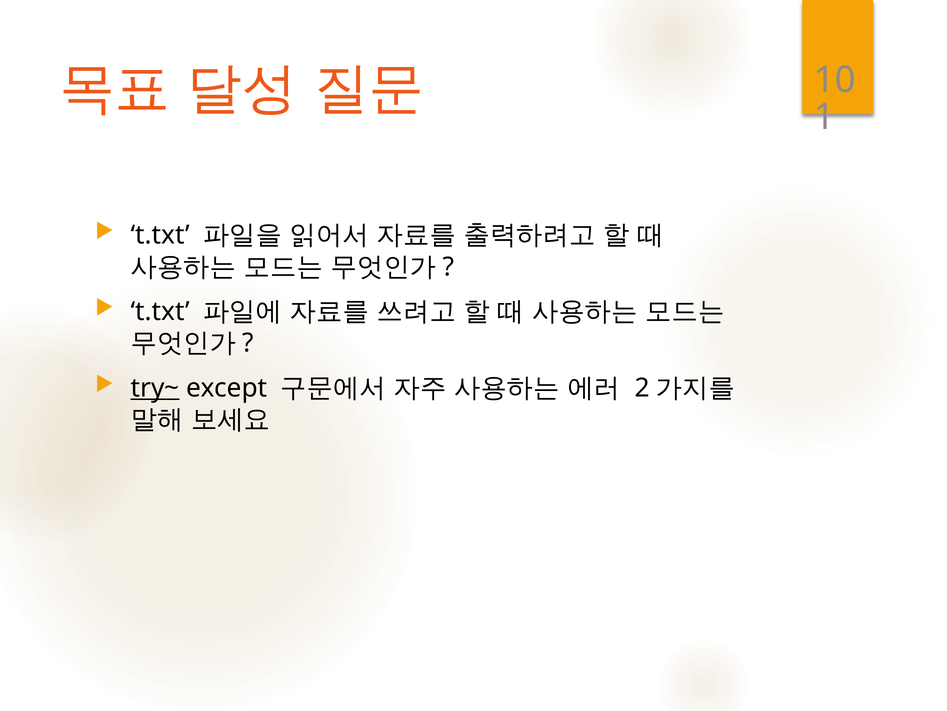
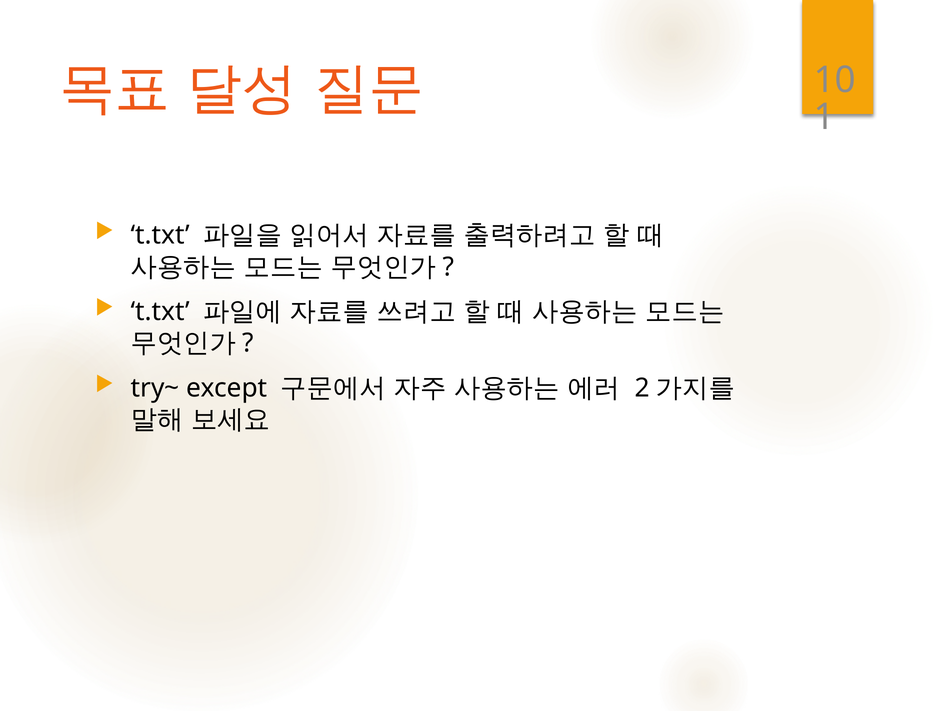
try~ underline: present -> none (155, 388)
